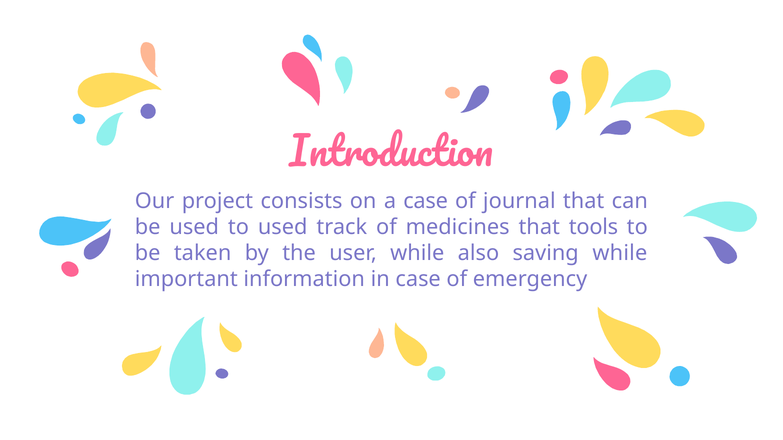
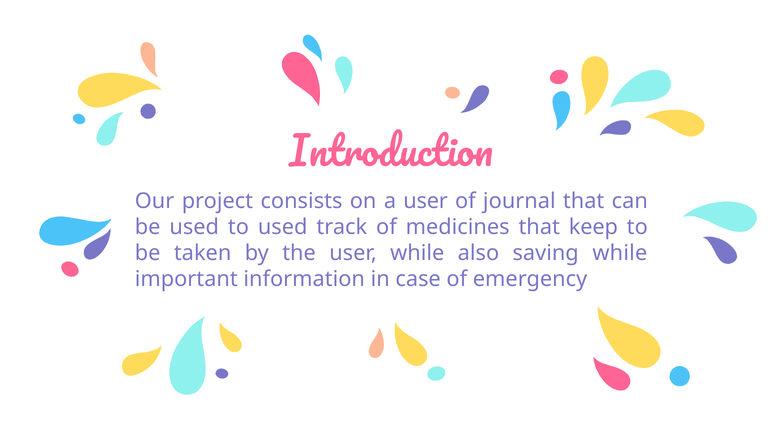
a case: case -> user (426, 201)
tools: tools -> keep (593, 227)
